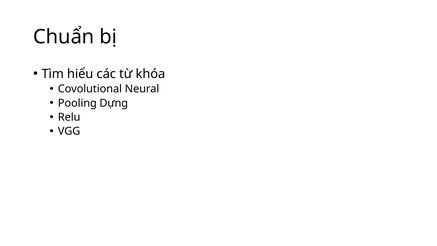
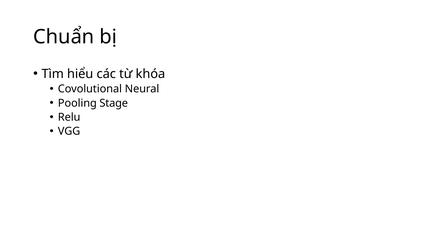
Dựng: Dựng -> Stage (114, 103)
